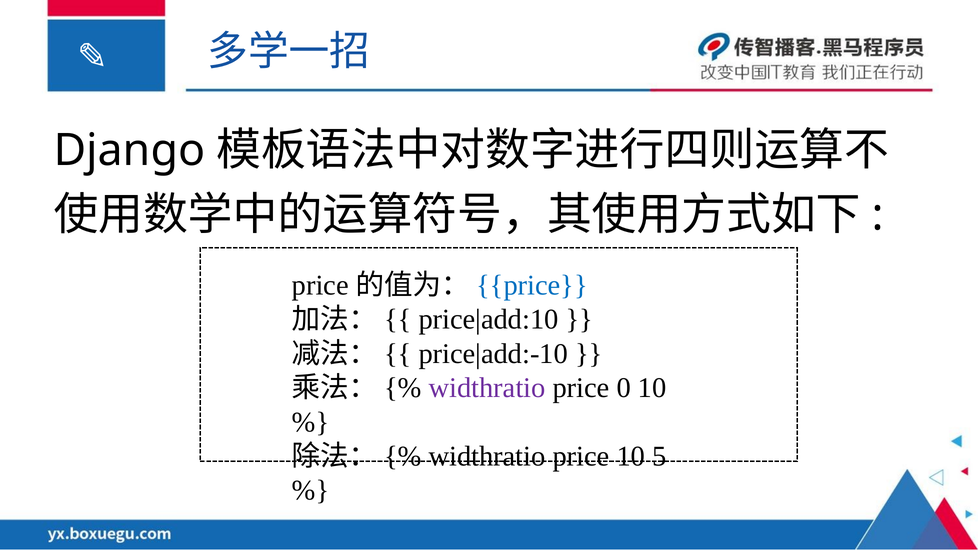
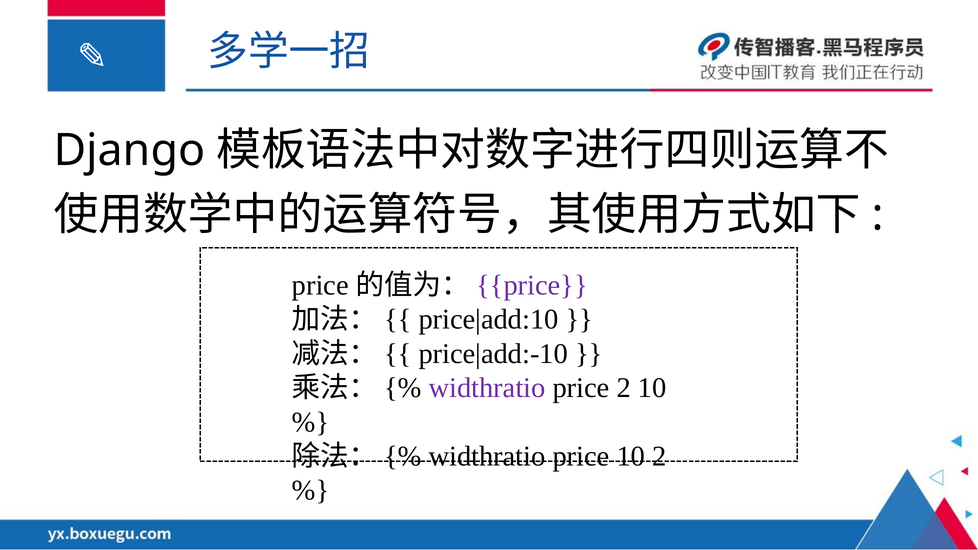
price colour: blue -> purple (532, 285)
price 0: 0 -> 2 (624, 388)
10 5: 5 -> 2 (659, 456)
